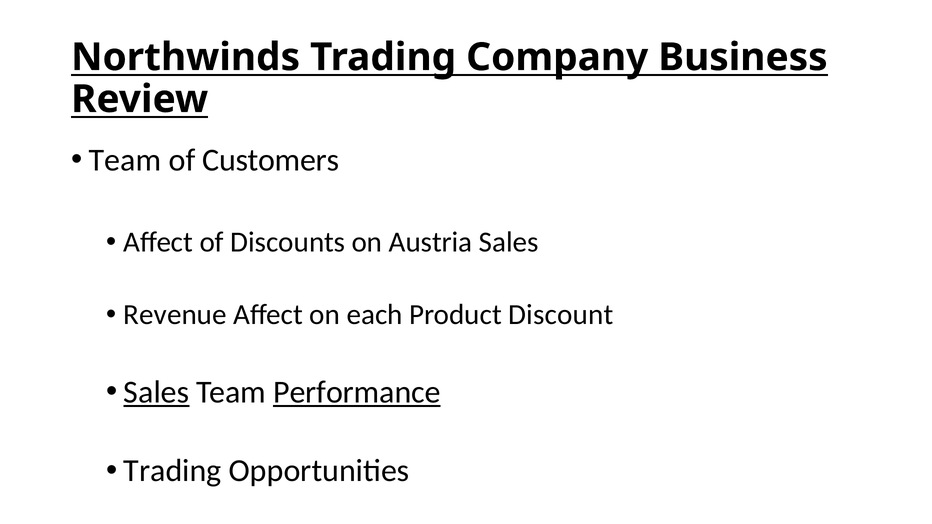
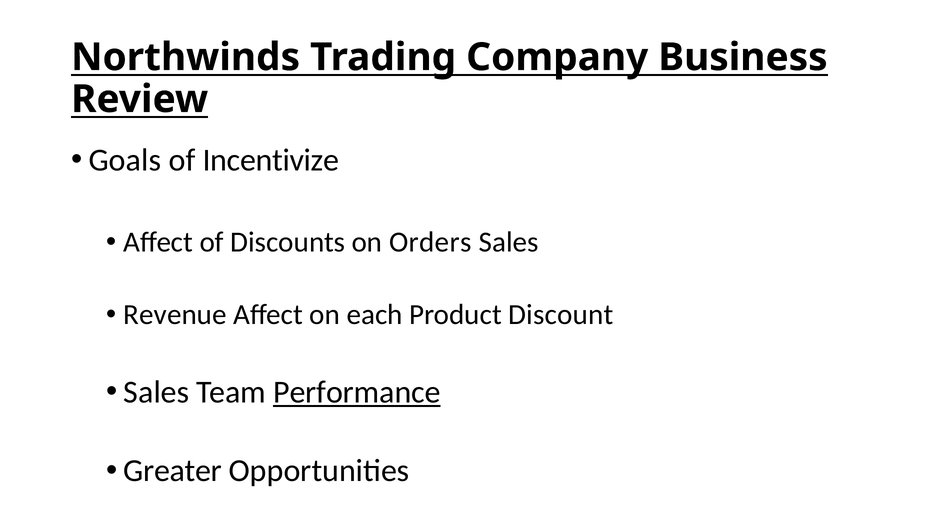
Team: Team -> Goals (125, 160)
Customers: Customers -> Incentivize (271, 160)
Austria: Austria -> Orders (430, 242)
Sales underline: present -> none (156, 392)
Trading: Trading -> Greater (173, 471)
